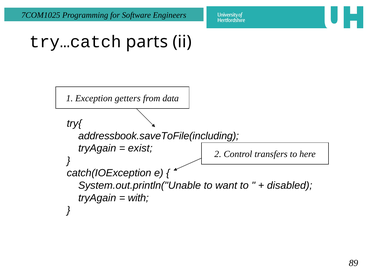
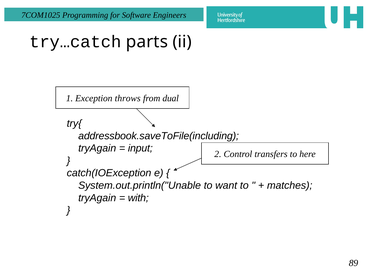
getters: getters -> throws (128, 98)
data: data -> dual (171, 98)
exist: exist -> input (140, 148)
disabled: disabled -> matches (290, 185)
